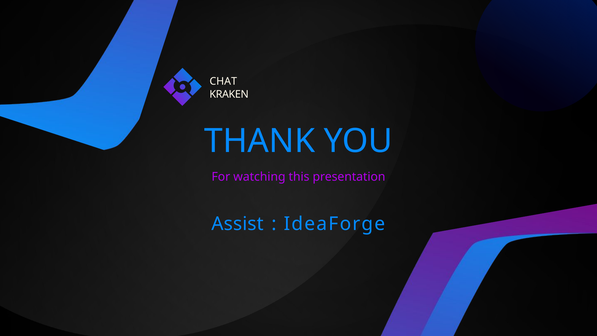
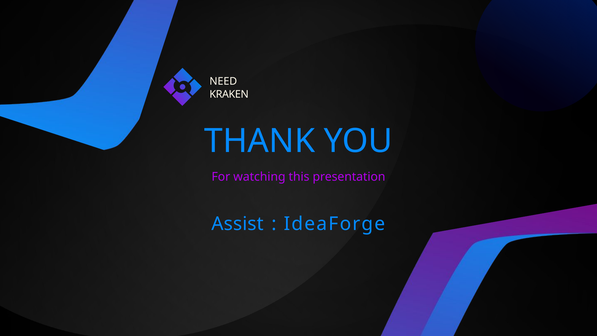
CHAT: CHAT -> NEED (223, 81)
